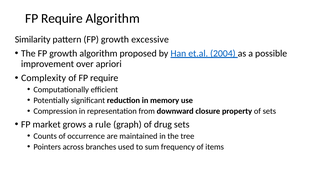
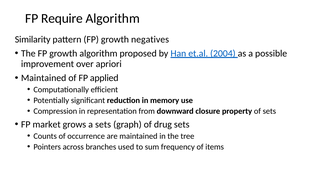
excessive: excessive -> negatives (150, 39)
Complexity: Complexity -> Maintained (44, 78)
of FP require: require -> applied (104, 78)
a rule: rule -> sets (103, 125)
